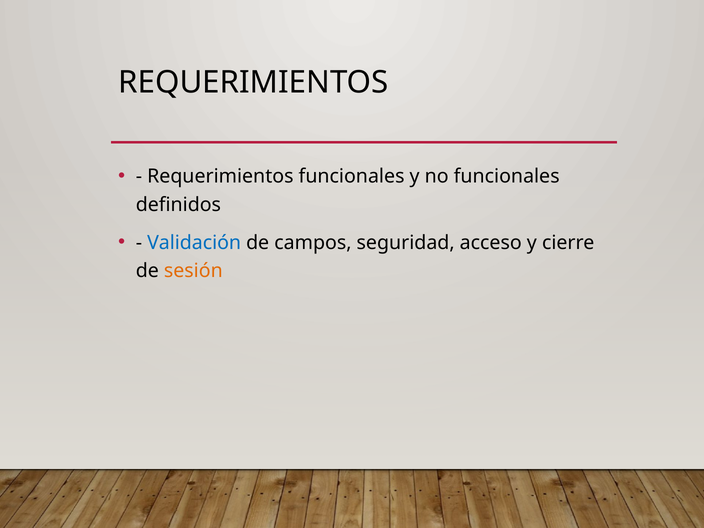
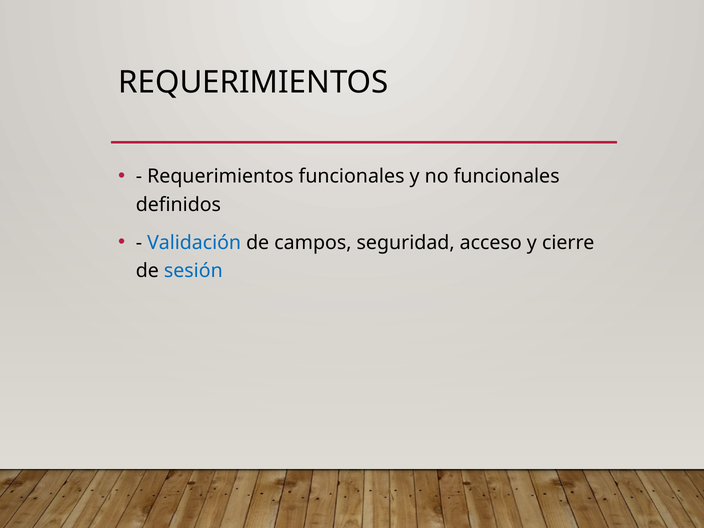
sesión colour: orange -> blue (193, 271)
